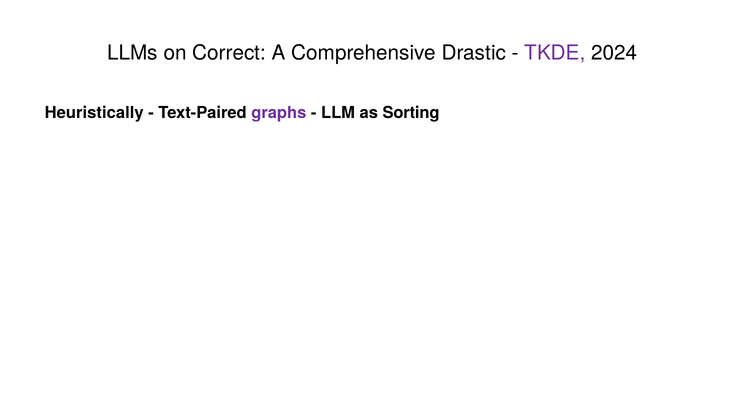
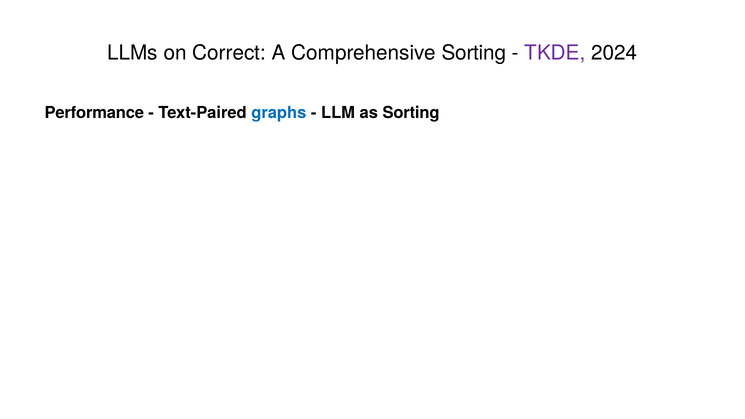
Comprehensive Drastic: Drastic -> Sorting (474, 53)
Heuristically: Heuristically -> Performance (94, 113)
graphs colour: purple -> blue (279, 113)
